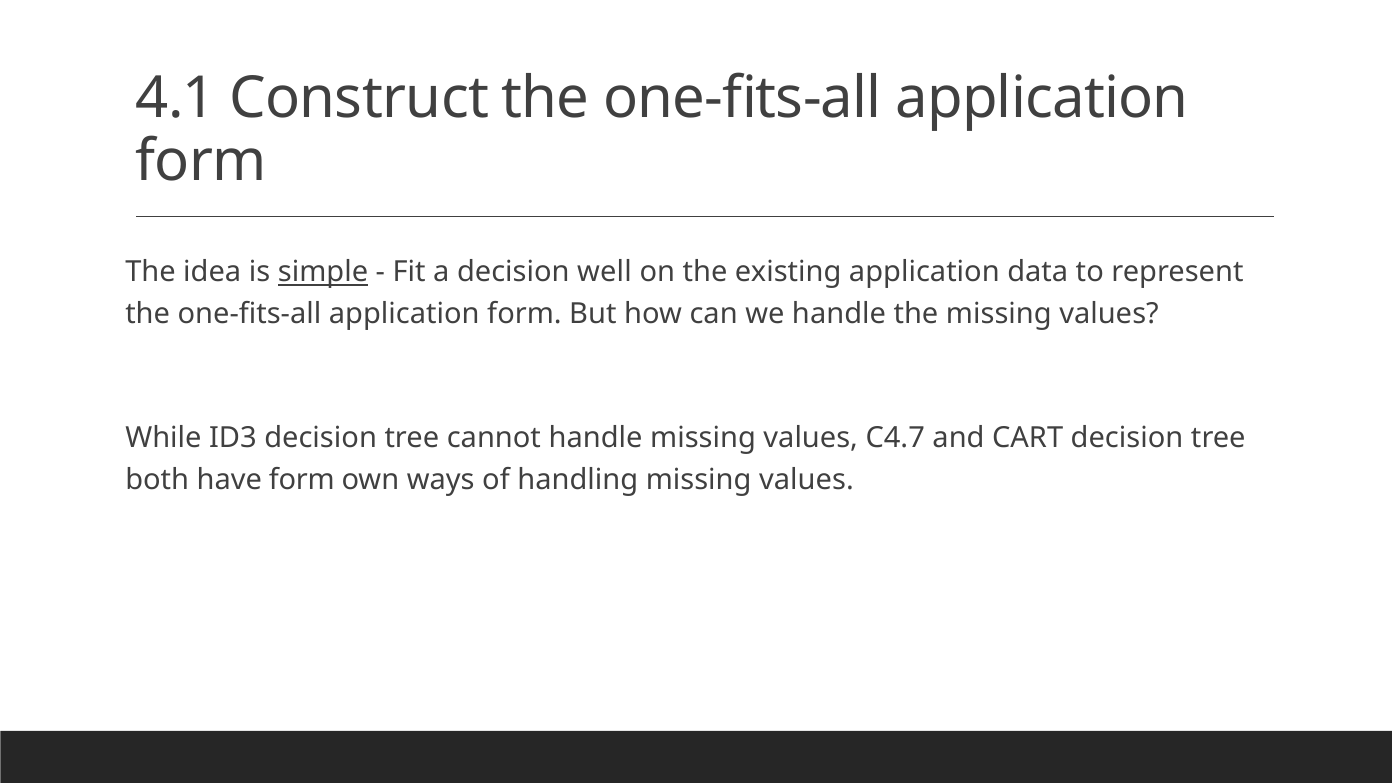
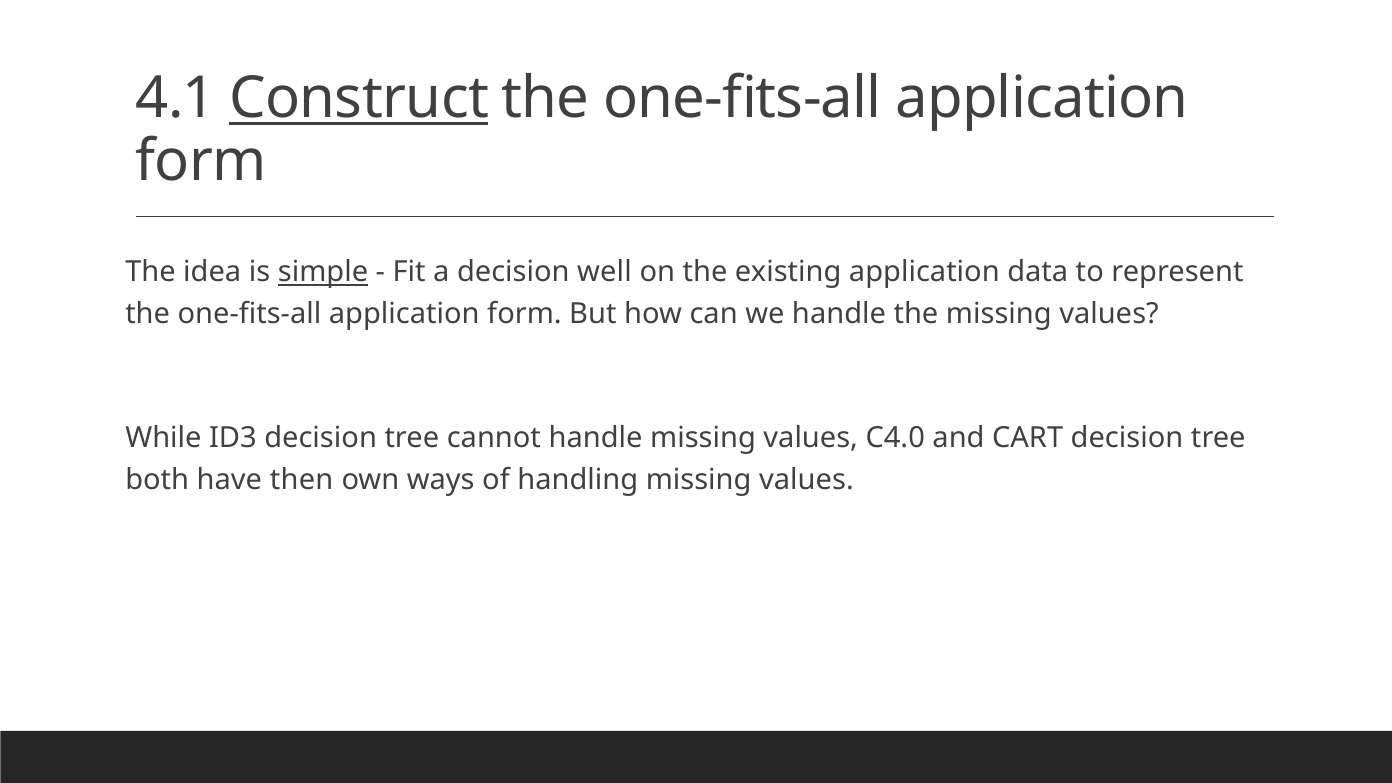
Construct underline: none -> present (359, 99)
C4.7: C4.7 -> C4.0 (895, 438)
have form: form -> then (302, 480)
